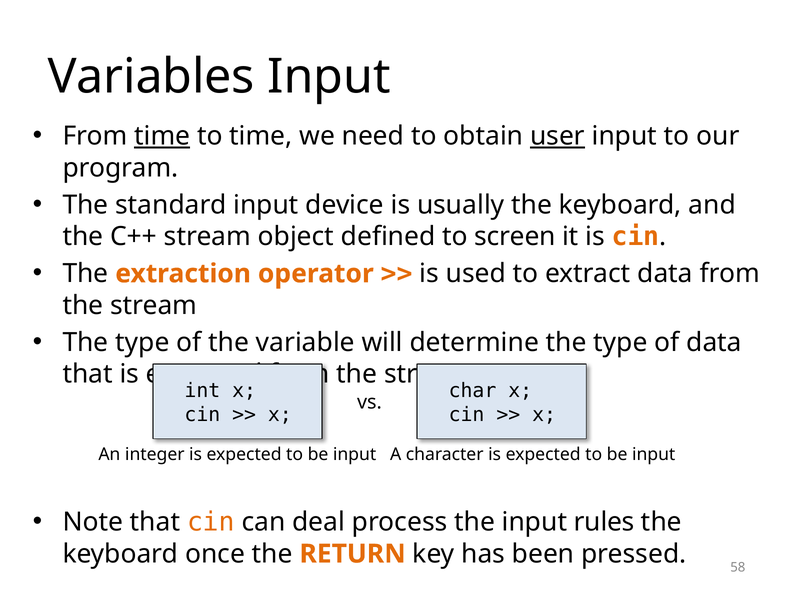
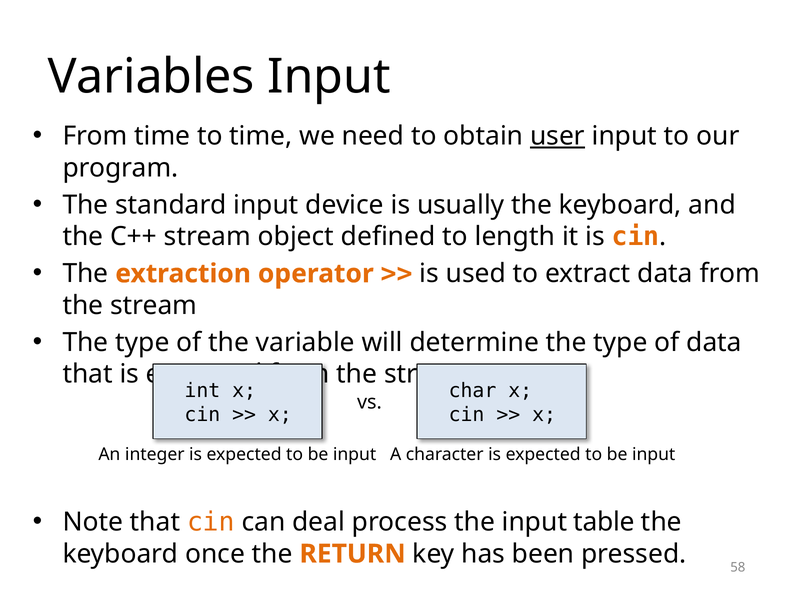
time underline: present -> none (162, 136)
screen: screen -> length (515, 237)
rules: rules -> table (604, 522)
